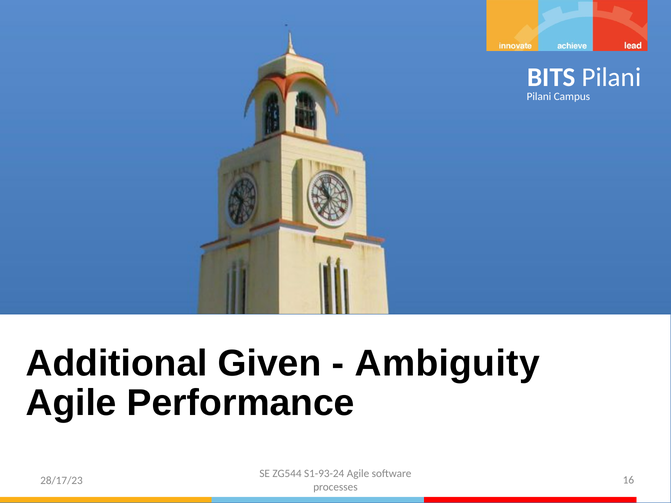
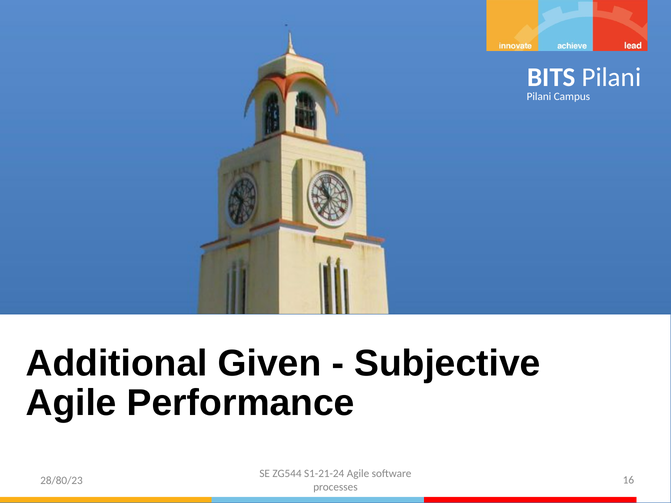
Ambiguity: Ambiguity -> Subjective (447, 364)
S1-93-24: S1-93-24 -> S1-21-24 (324, 474)
28/17/23: 28/17/23 -> 28/80/23 (62, 481)
